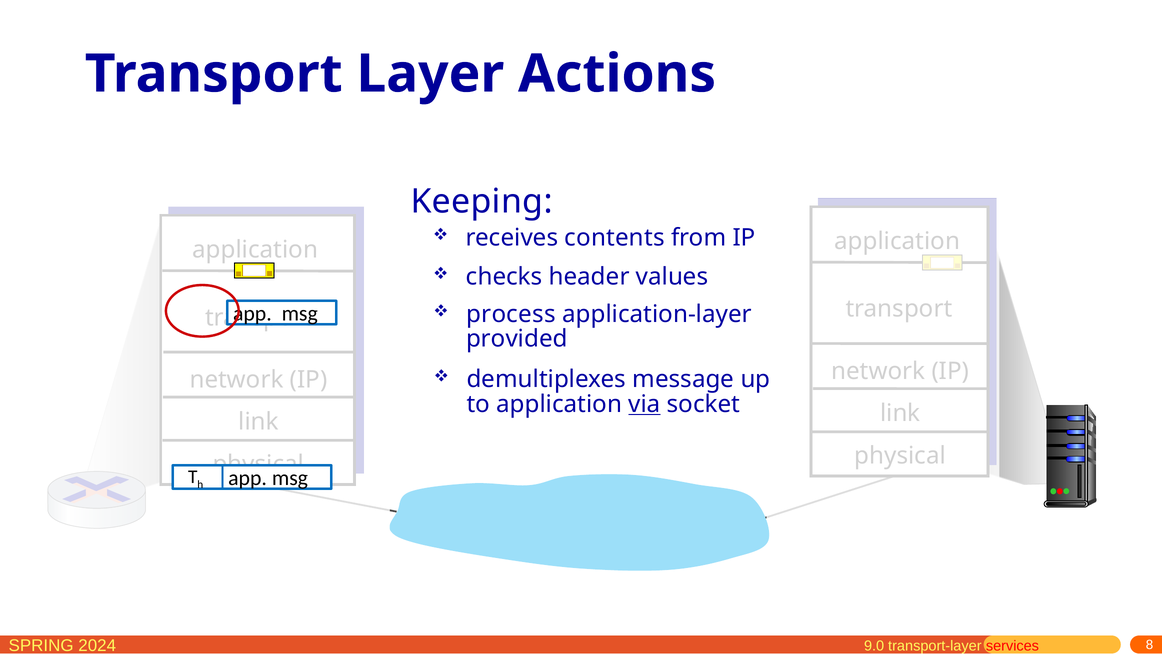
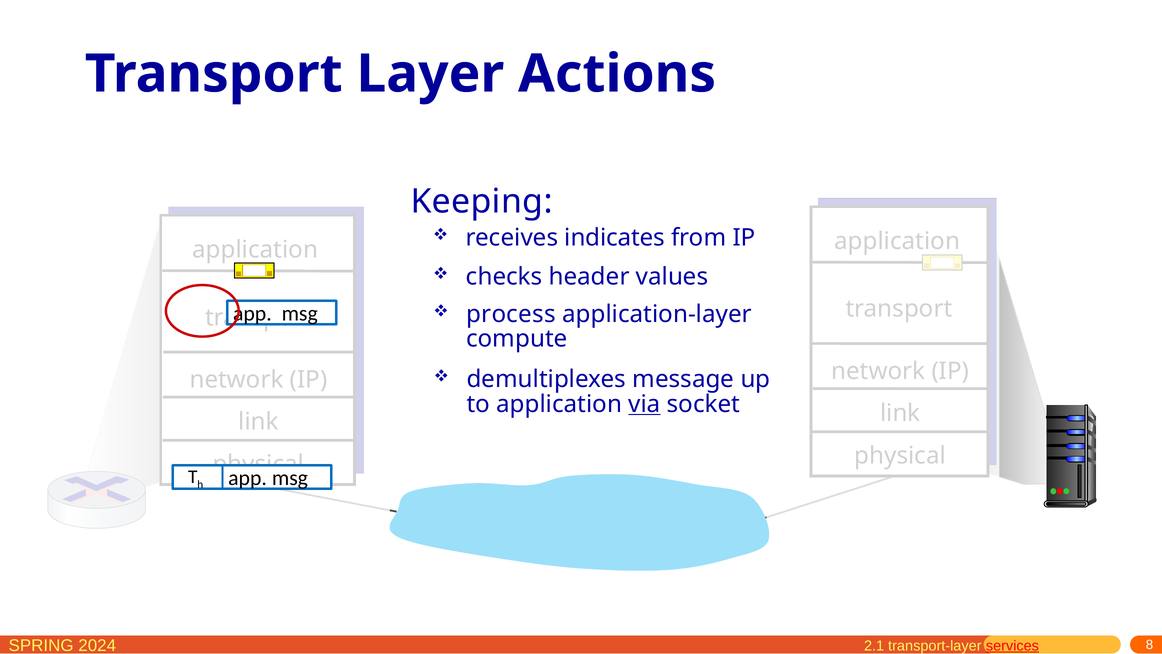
contents: contents -> indicates (615, 238)
provided: provided -> compute (517, 339)
9.0: 9.0 -> 2.1 (874, 645)
services underline: none -> present (1012, 645)
